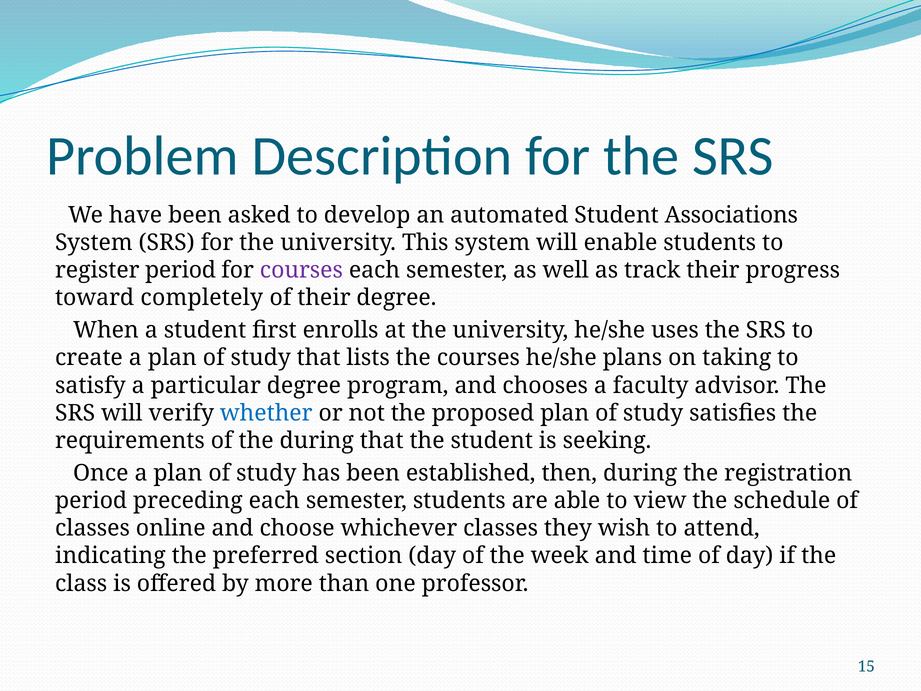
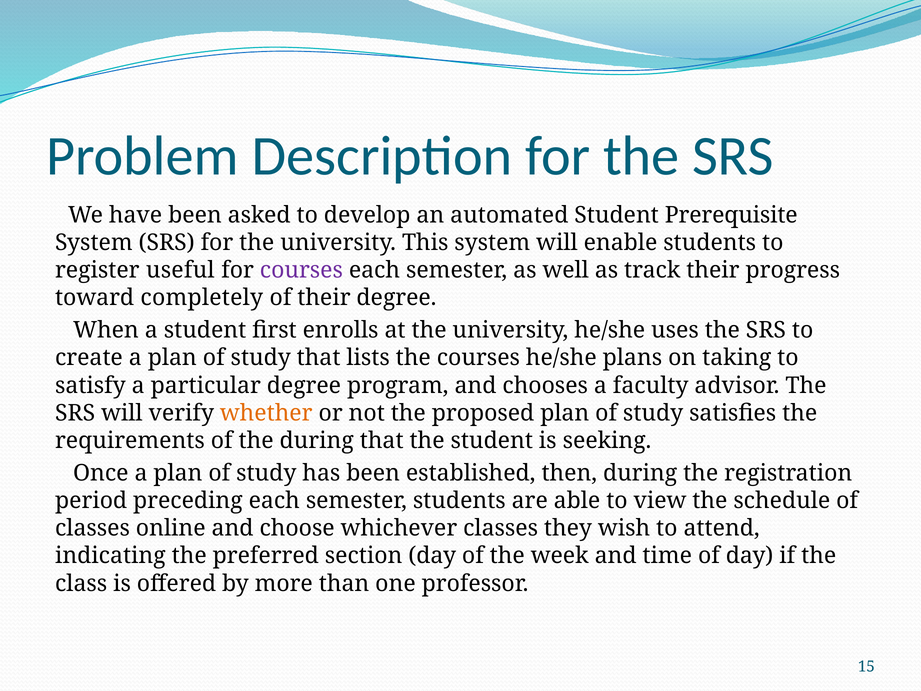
Associations: Associations -> Prerequisite (731, 215)
register period: period -> useful (180, 270)
whether colour: blue -> orange (266, 413)
